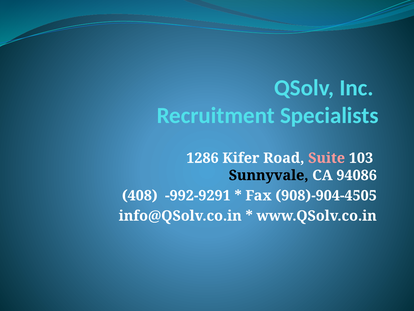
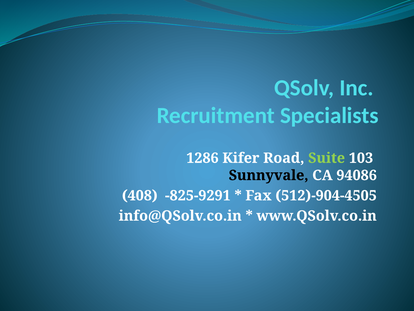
Suite colour: pink -> light green (327, 158)
-992-9291: -992-9291 -> -825-9291 (198, 195)
908)-904-4505: 908)-904-4505 -> 512)-904-4505 (326, 195)
